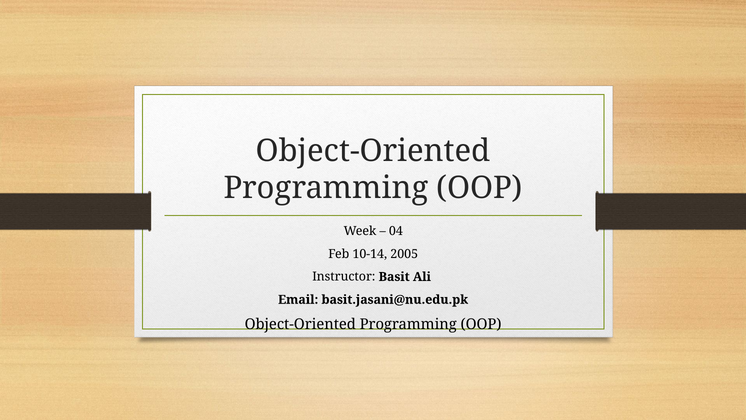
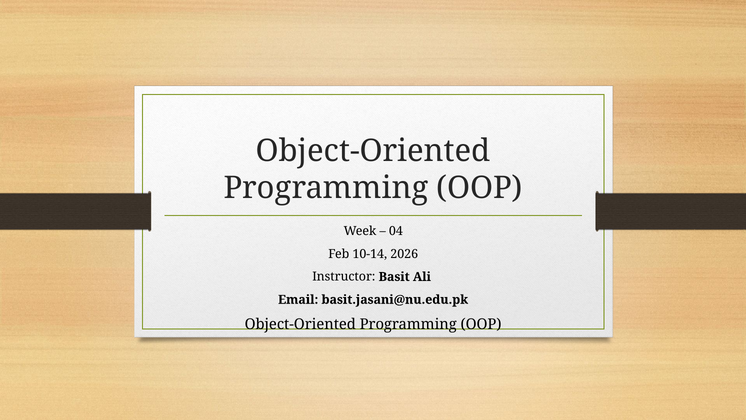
2005: 2005 -> 2026 (404, 254)
